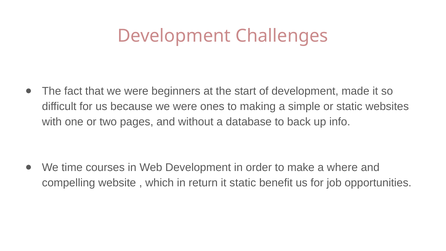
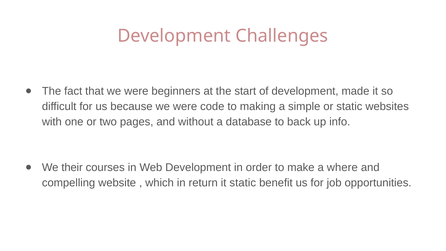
ones: ones -> code (212, 106)
time: time -> their (72, 167)
